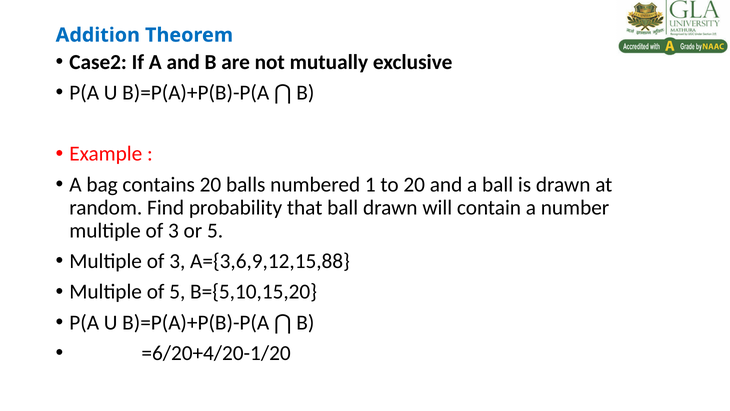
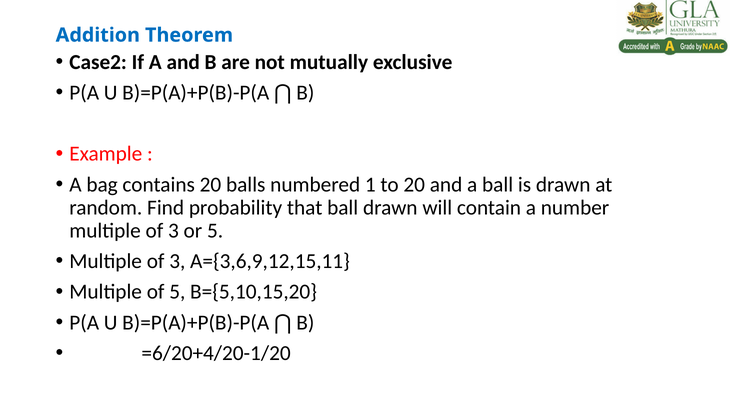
A={3,6,9,12,15,88: A={3,6,9,12,15,88 -> A={3,6,9,12,15,11 (270, 261)
